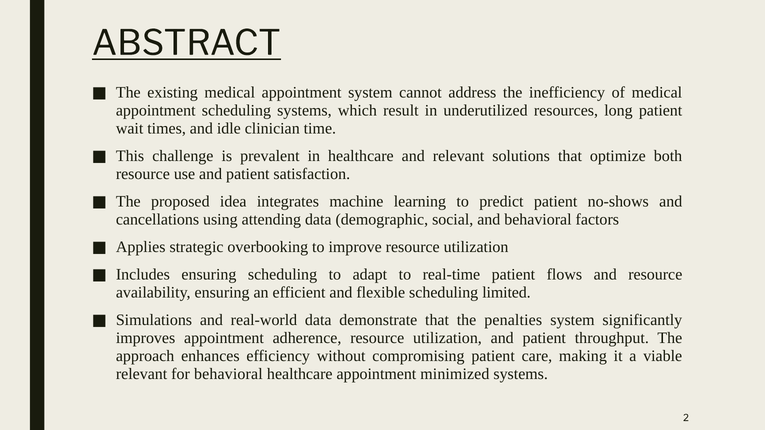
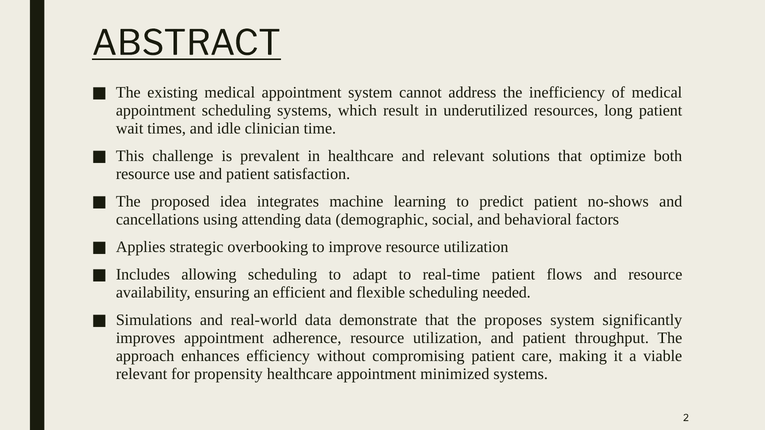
Includes ensuring: ensuring -> allowing (209, 275)
limited: limited -> needed (506, 293)
penalties: penalties -> proposes (513, 320)
for behavioral: behavioral -> propensity (228, 374)
